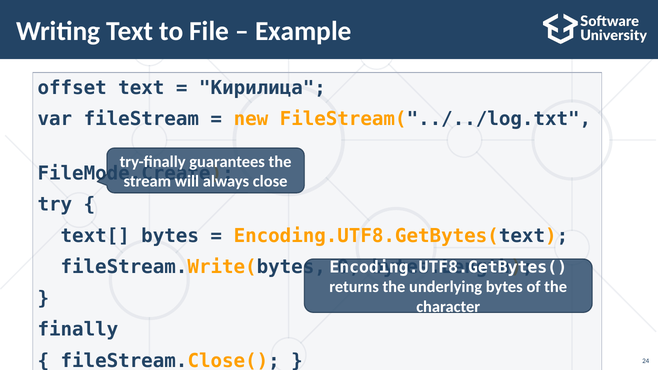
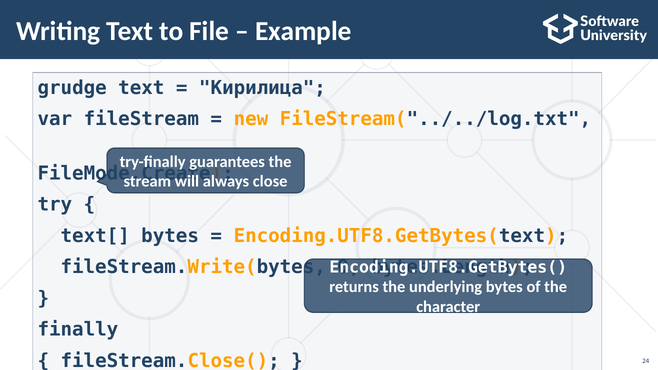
offset: offset -> grudge (72, 88)
